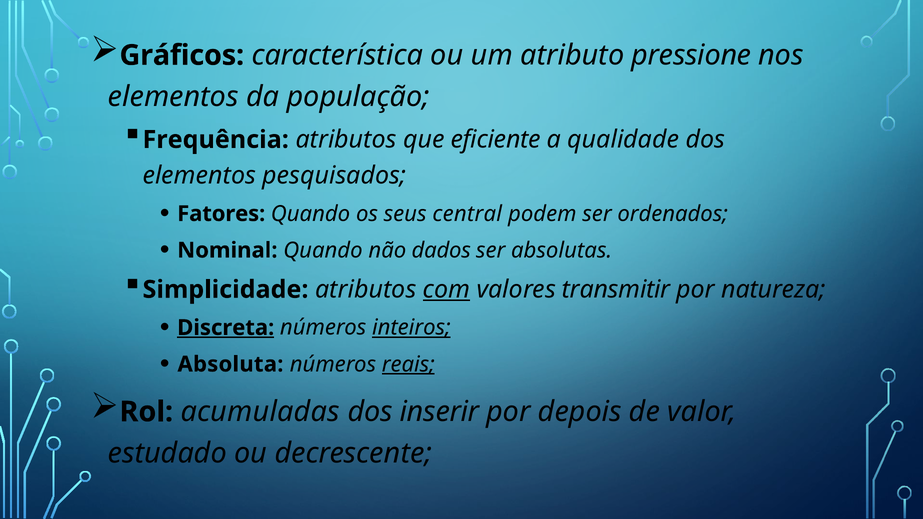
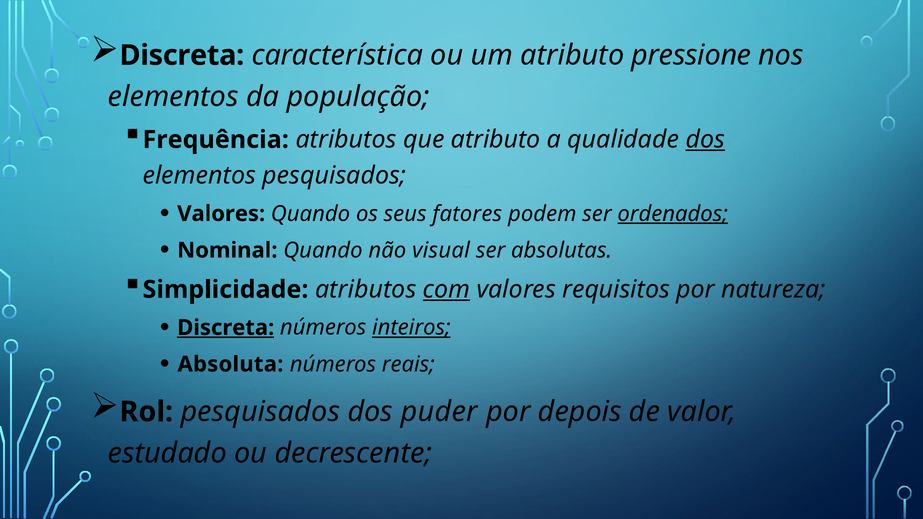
Gráficos: Gráficos -> Discreta (182, 55)
que eficiente: eficiente -> atributo (496, 140)
dos underline: none -> present (705, 140)
Fatores: Fatores -> Valores (221, 214)
central: central -> fatores (467, 214)
ordenados underline: none -> present (673, 214)
dados: dados -> visual (441, 250)
transmitir: transmitir -> requisitos (616, 290)
reais underline: present -> none (408, 364)
Rol acumuladas: acumuladas -> pesquisados (260, 412)
inserir: inserir -> puder (439, 412)
